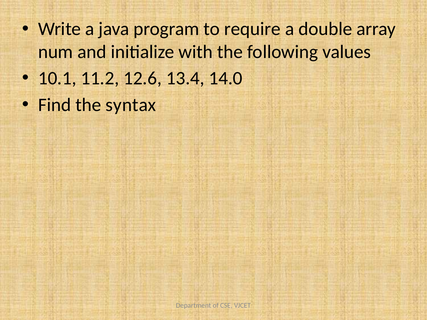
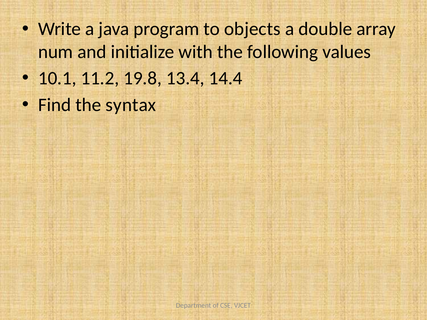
require: require -> objects (252, 29)
12.6: 12.6 -> 19.8 (143, 78)
14.0: 14.0 -> 14.4 (226, 78)
